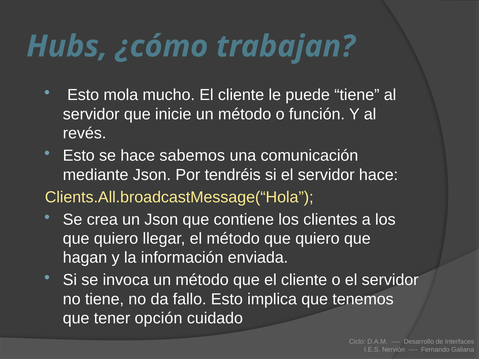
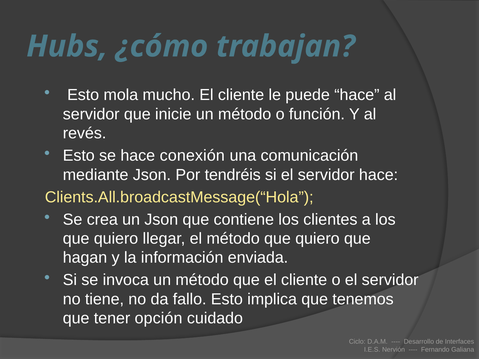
puede tiene: tiene -> hace (357, 95)
sabemos: sabemos -> conexión (192, 156)
